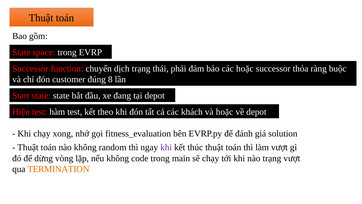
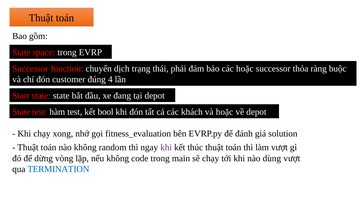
8: 8 -> 4 (110, 79)
Hiện: Hiện -> State (21, 112)
theo: theo -> bool (106, 112)
nào trạng: trạng -> dùng (272, 158)
TERMINATION colour: orange -> blue (58, 169)
